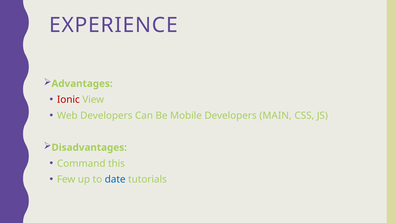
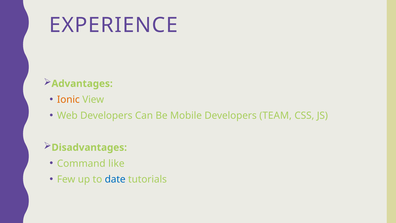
Ionic colour: red -> orange (68, 99)
MAIN: MAIN -> TEAM (276, 115)
this: this -> like (116, 163)
